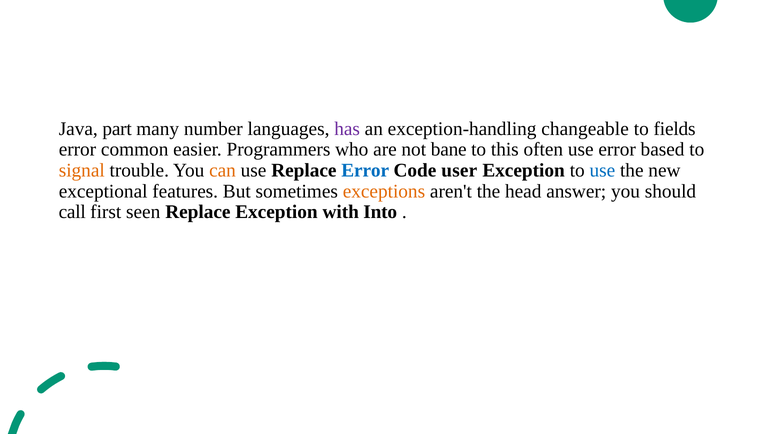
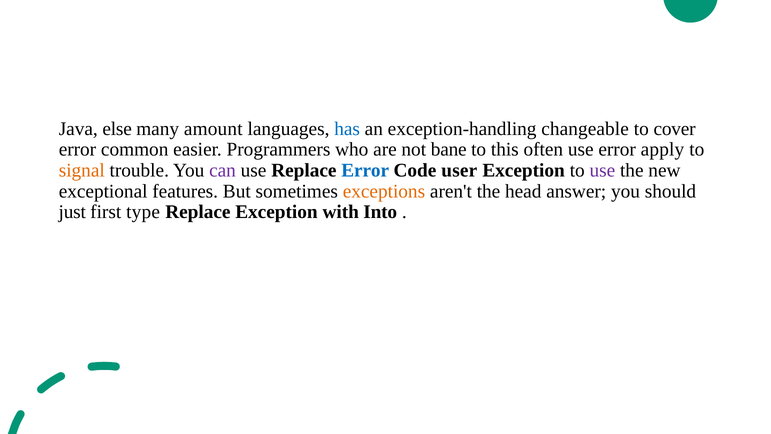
part: part -> else (117, 129)
number: number -> amount (213, 129)
has colour: purple -> blue (347, 129)
fields: fields -> cover (675, 129)
based: based -> apply (662, 149)
can colour: orange -> purple (222, 170)
use colour: blue -> purple (602, 170)
call: call -> just (72, 212)
seen: seen -> type (143, 212)
